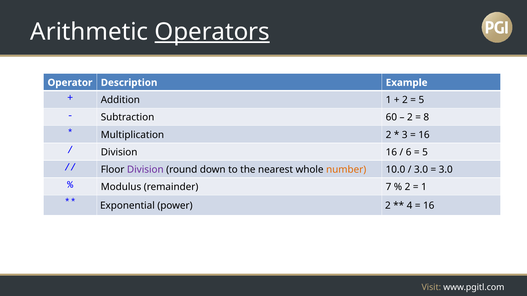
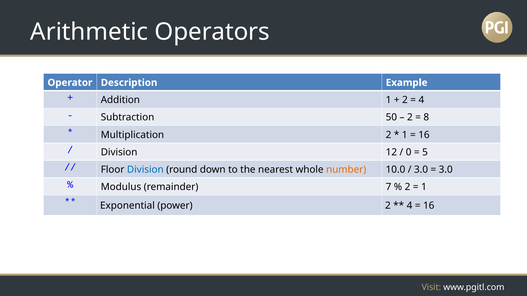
Operators underline: present -> none (212, 32)
5: 5 -> 4 (421, 100)
60: 60 -> 50 (391, 118)
3: 3 -> 1 (405, 135)
Division 16: 16 -> 12 (391, 152)
6: 6 -> 0 (409, 152)
Division colour: purple -> blue (145, 170)
